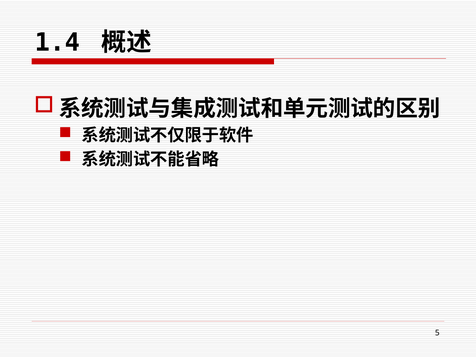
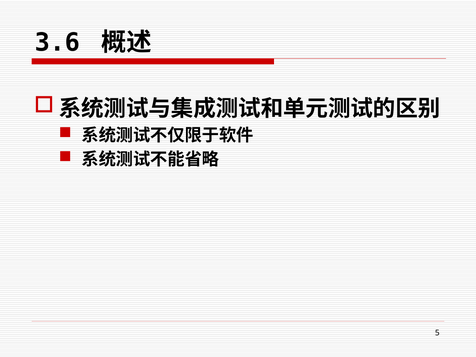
1.4: 1.4 -> 3.6 (57, 42)
